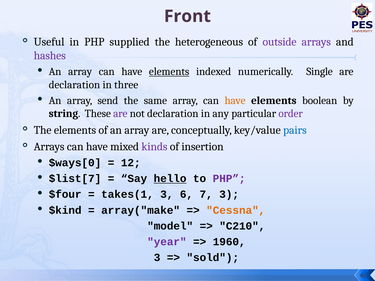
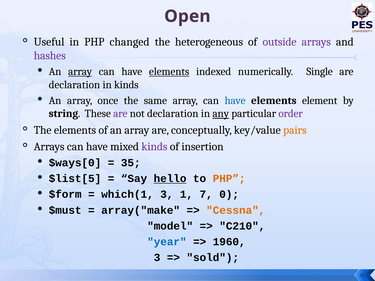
Front: Front -> Open (187, 16)
supplied: supplied -> changed (130, 42)
array underline: none -> present (80, 72)
in three: three -> kinds (126, 85)
send: send -> once (108, 101)
have colour: orange -> blue (235, 101)
boolean: boolean -> element (320, 101)
any underline: none -> present (221, 114)
pairs colour: blue -> orange (295, 130)
12: 12 -> 35 (131, 163)
$list[7: $list[7 -> $list[5 (75, 179)
PHP colour: purple -> orange (229, 179)
$four: $four -> $form (65, 195)
takes(1: takes(1 -> which(1 (127, 195)
6: 6 -> 1 (186, 195)
7 3: 3 -> 0 (229, 195)
$kind: $kind -> $must (65, 210)
year colour: purple -> blue (167, 242)
